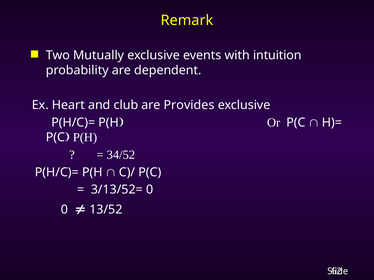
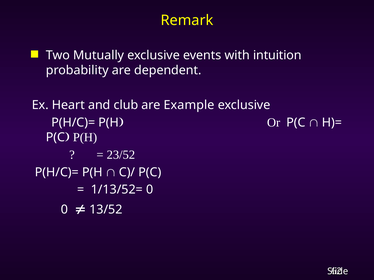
Provides: Provides -> Example (189, 105)
34/52: 34/52 -> 23/52 (121, 155)
3/13/52=: 3/13/52= -> 1/13/52= (117, 190)
